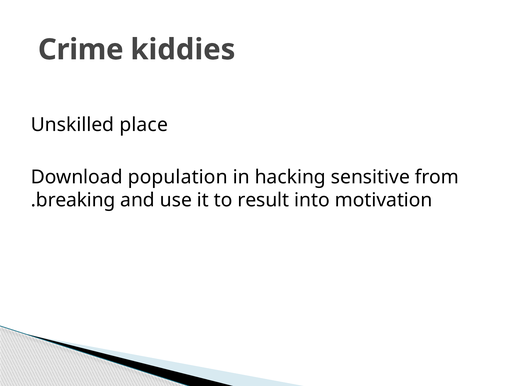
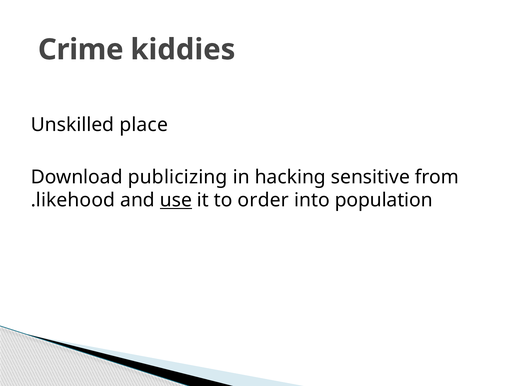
population: population -> publicizing (178, 177)
breaking: breaking -> likehood (76, 200)
use underline: none -> present (176, 200)
result: result -> order (263, 200)
motivation: motivation -> population (384, 200)
